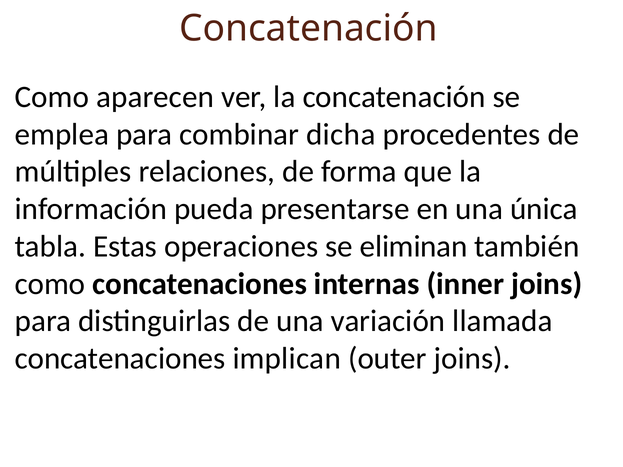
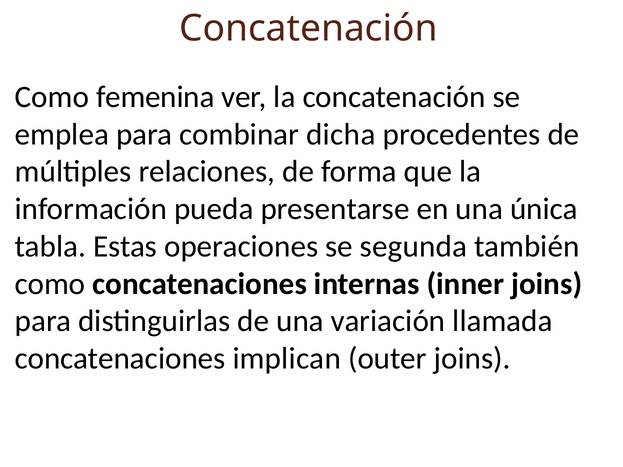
aparecen: aparecen -> femenina (155, 97)
eliminan: eliminan -> segunda (414, 247)
